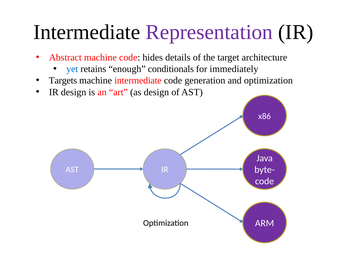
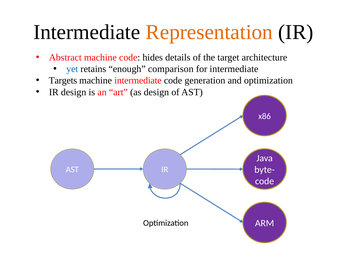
Representation colour: purple -> orange (209, 32)
conditionals: conditionals -> comparison (171, 69)
for immediately: immediately -> intermediate (234, 69)
